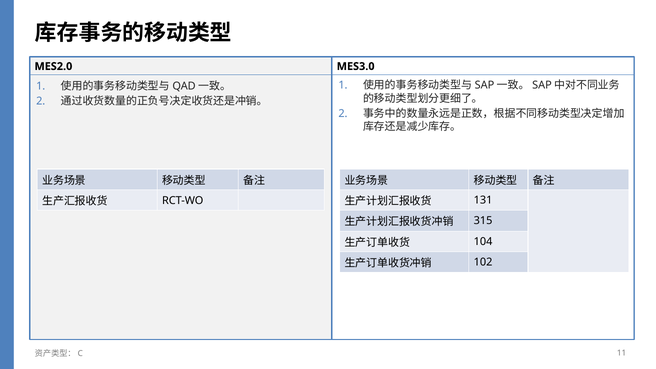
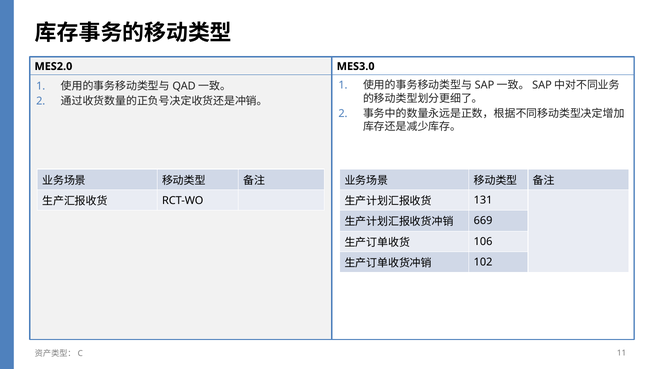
315: 315 -> 669 (483, 221)
104: 104 -> 106 (483, 242)
